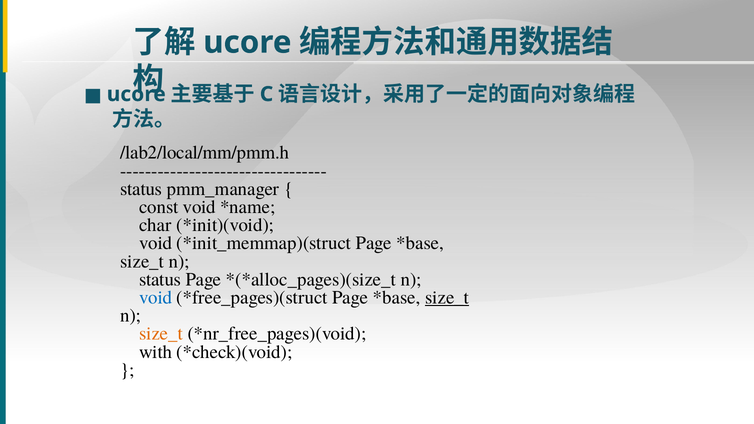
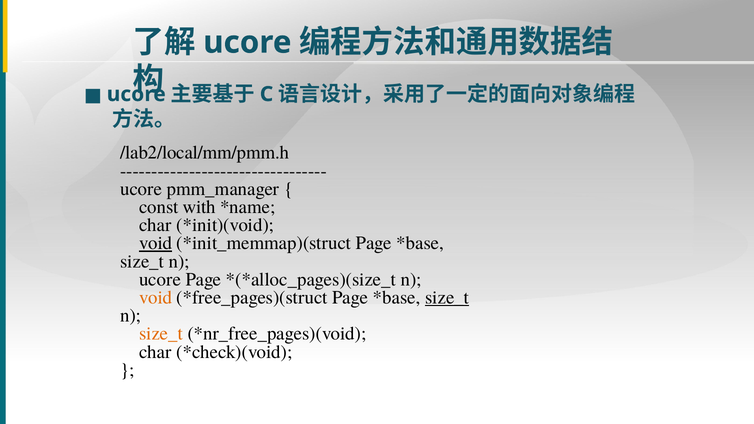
status: status -> ucore (141, 189)
const void: void -> with (199, 207)
void underline: none -> present (156, 243)
status: status -> ucore (160, 279)
void colour: blue -> orange (156, 298)
with: with -> char (155, 352)
